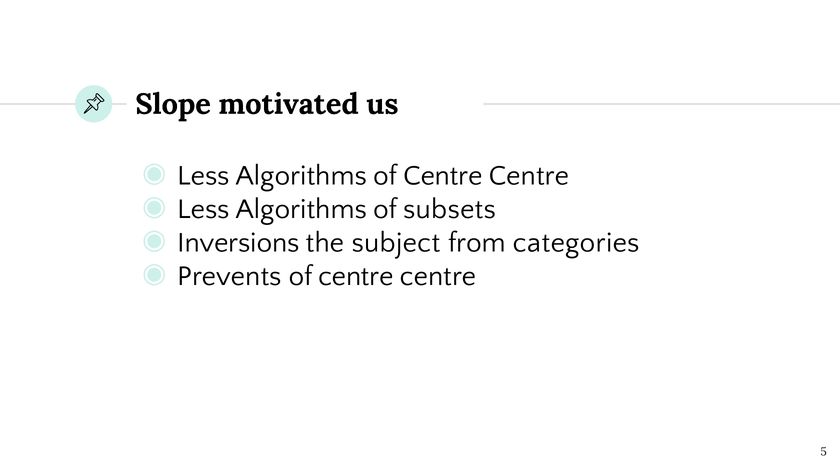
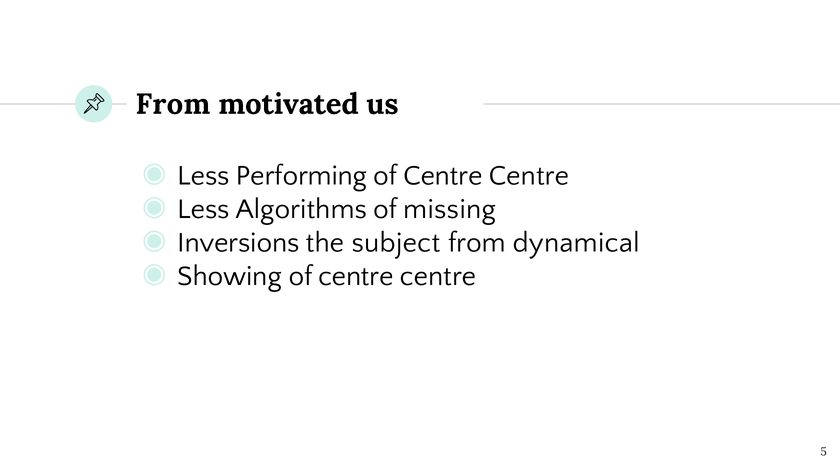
Slope: Slope -> From (173, 104)
Algorithms: Algorithms -> Performing (301, 176)
subsets: subsets -> missing (450, 209)
categories: categories -> dynamical (576, 243)
Prevents: Prevents -> Showing (230, 276)
